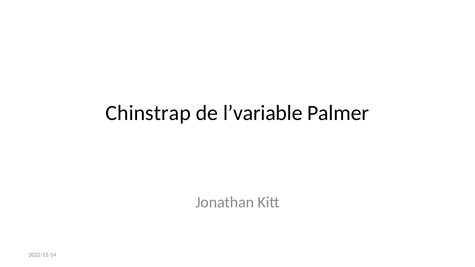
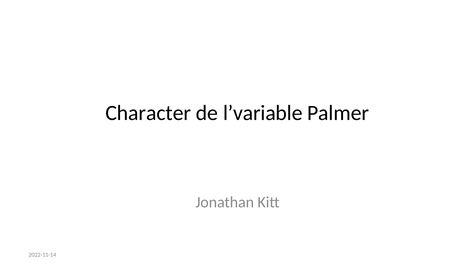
Chinstrap: Chinstrap -> Character (148, 113)
